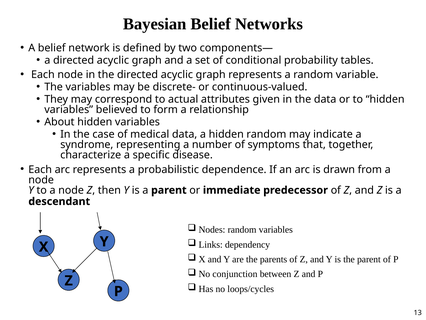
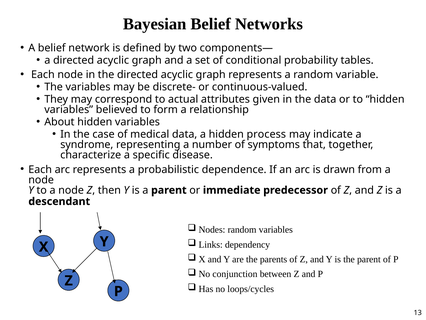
hidden random: random -> process (266, 134)
